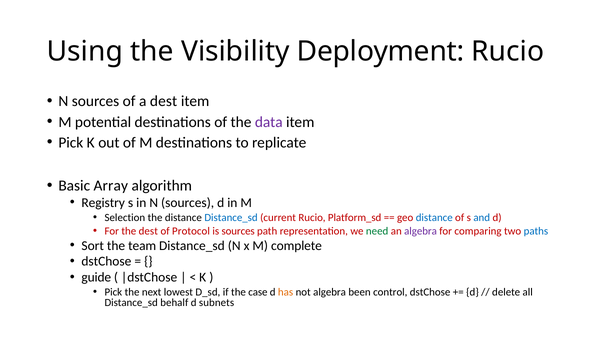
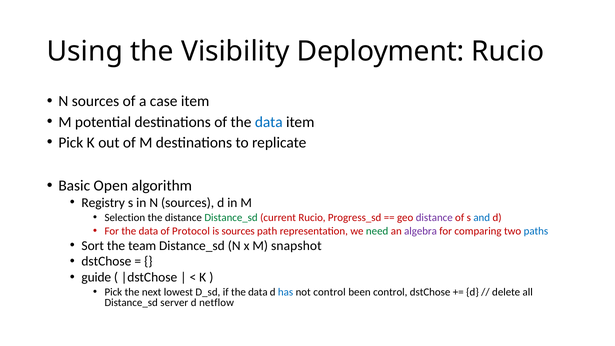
a dest: dest -> case (164, 101)
data colour: purple -> blue (269, 122)
Array: Array -> Open (111, 186)
Distance_sd colour: blue -> green (231, 217)
Platform_sd: Platform_sd -> Progress_sd (355, 217)
distance colour: blue -> purple (434, 217)
For the dest: dest -> data (148, 231)
complete: complete -> snapshot (296, 246)
if the case: case -> data (258, 292)
has colour: orange -> blue (286, 292)
not algebra: algebra -> control (329, 292)
behalf: behalf -> server (174, 303)
subnets: subnets -> netflow (217, 303)
